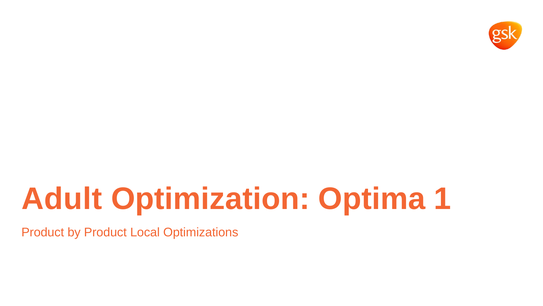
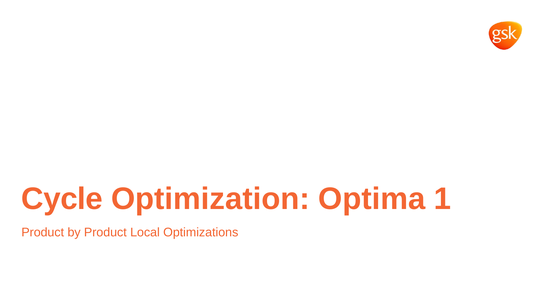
Adult: Adult -> Cycle (62, 198)
